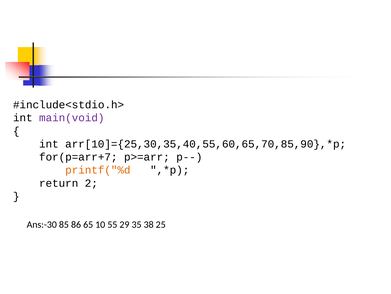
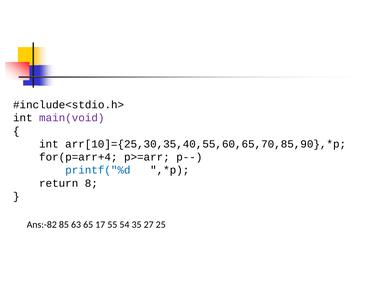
for(p=arr+7: for(p=arr+7 -> for(p=arr+4 (78, 157)
printf("%d colour: orange -> blue (98, 170)
2: 2 -> 8 (91, 183)
Ans:-30: Ans:-30 -> Ans:-82 (42, 224)
86: 86 -> 63 (76, 224)
10: 10 -> 17 (100, 224)
29: 29 -> 54 (124, 224)
38: 38 -> 27 (149, 224)
